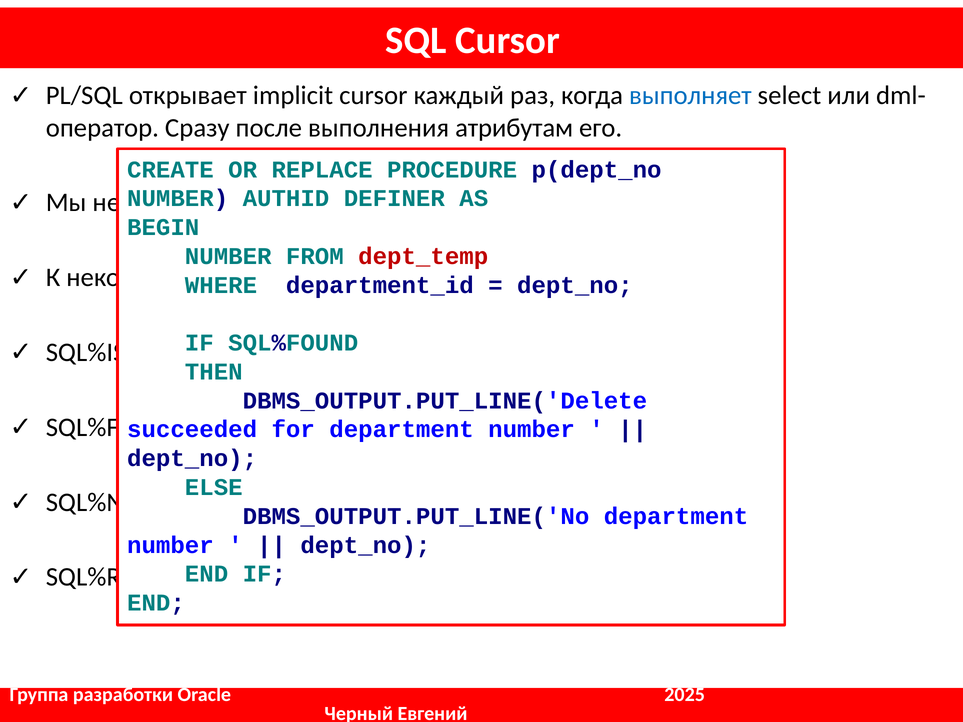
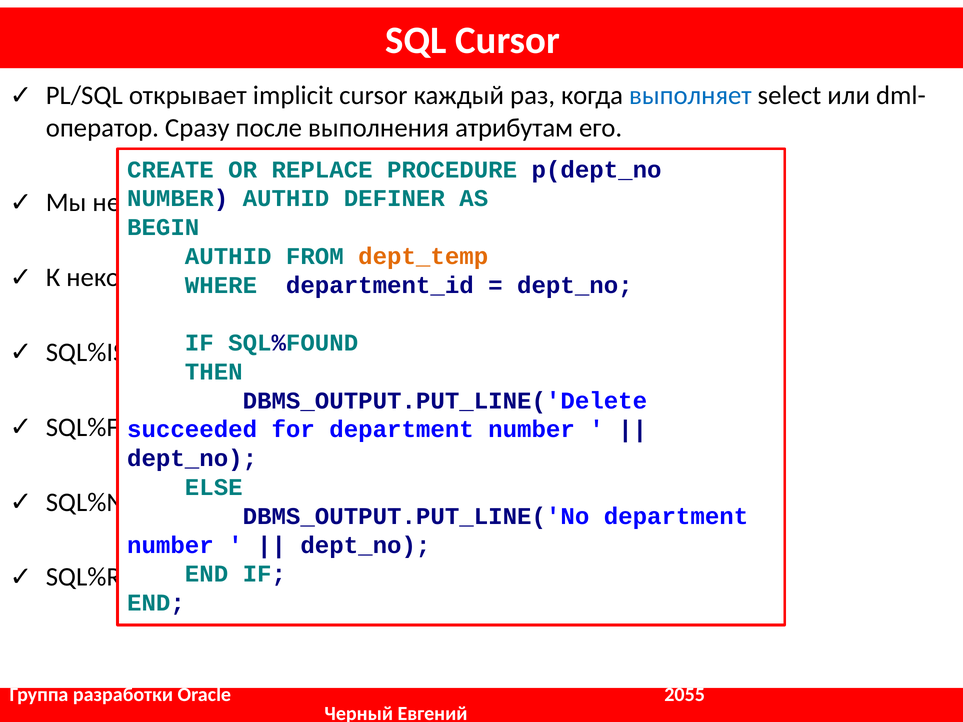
NUMBER: NUMBER -> AUTHID (228, 256)
dept_temp colour: red -> orange (423, 256)
2025: 2025 -> 2055 (685, 695)
